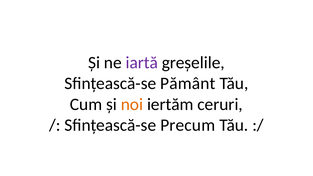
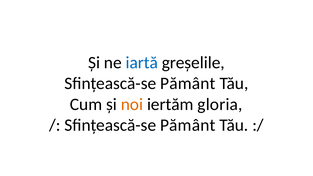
iartă colour: purple -> blue (142, 63)
ceruri: ceruri -> gloria (220, 104)
Precum: Precum -> Pământ (188, 125)
